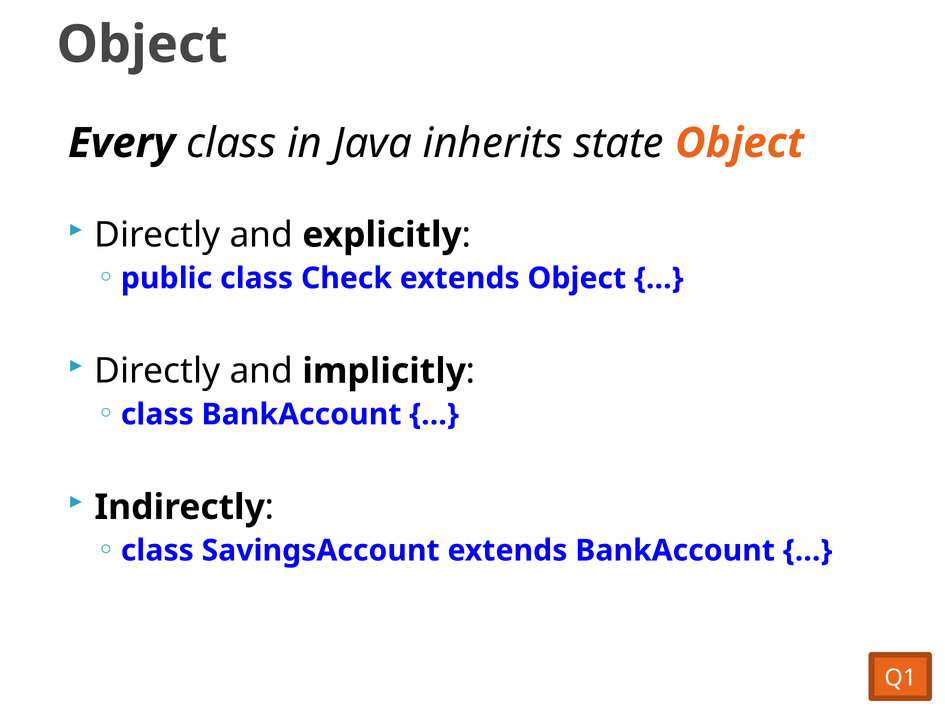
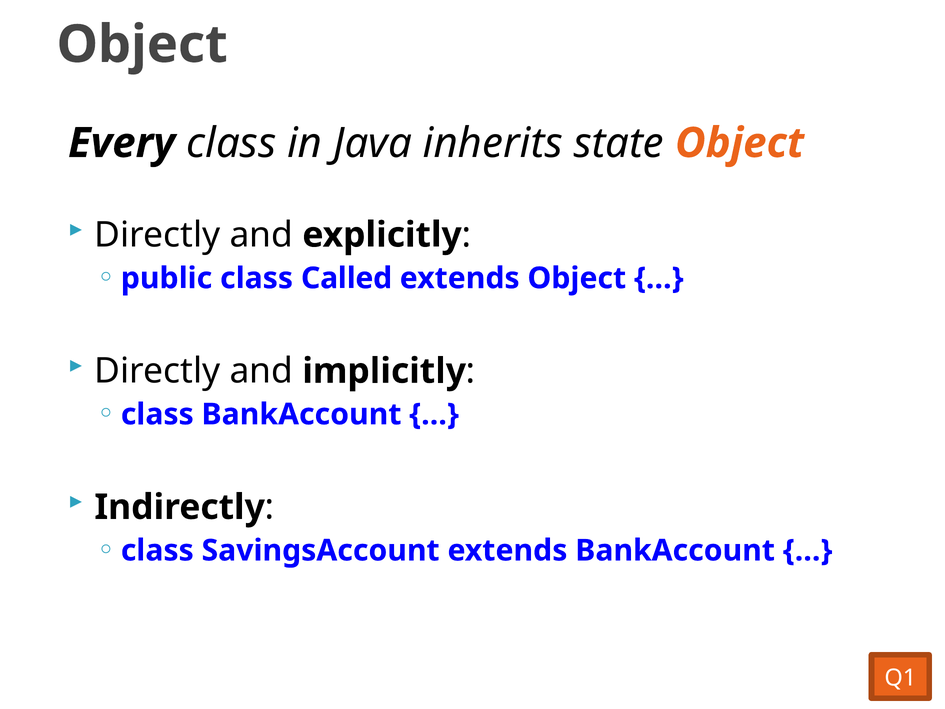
Check: Check -> Called (347, 278)
